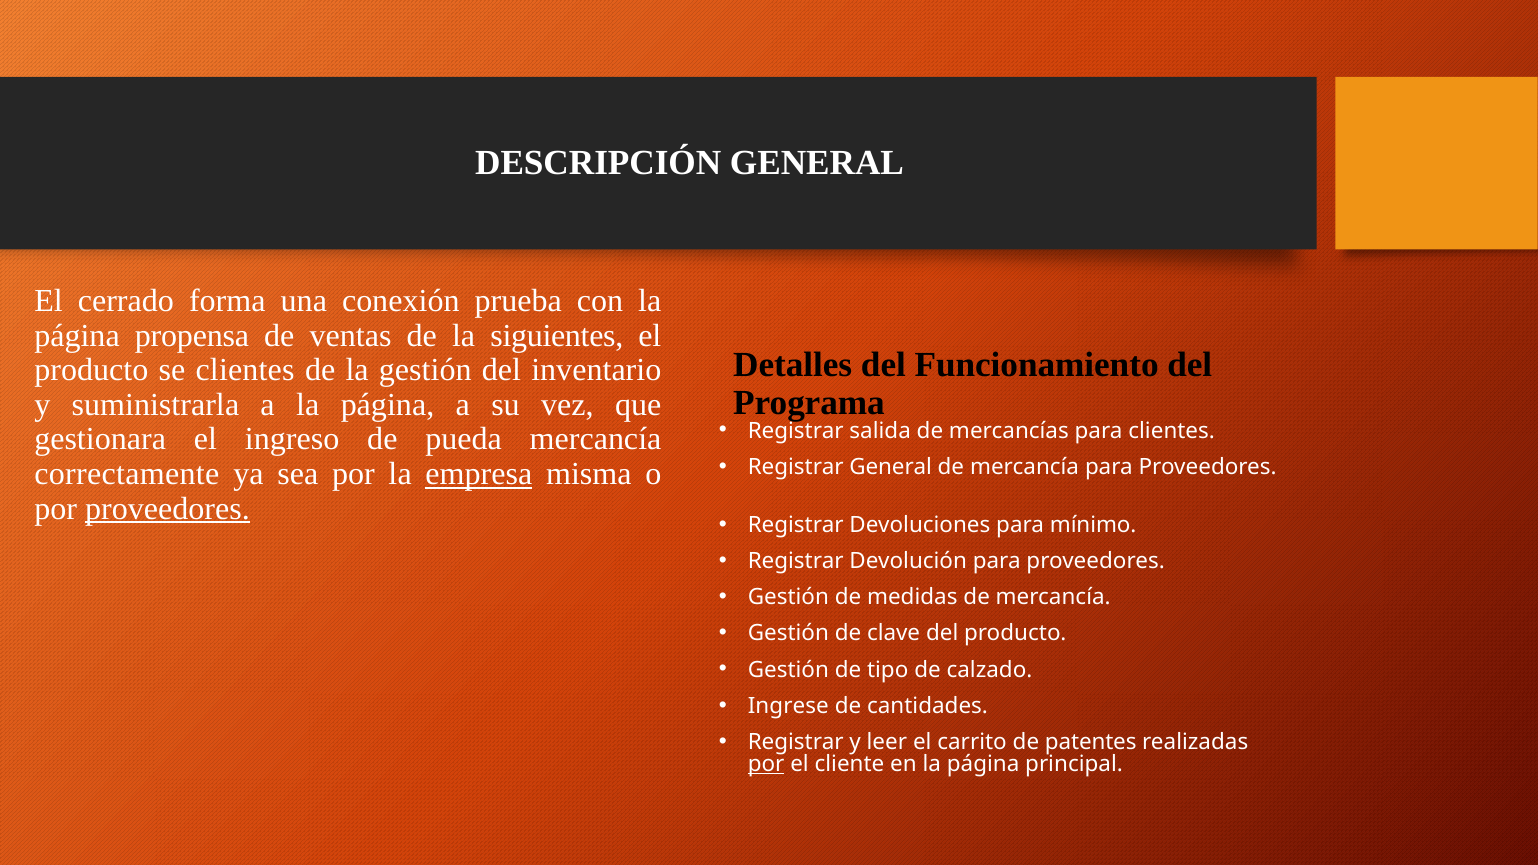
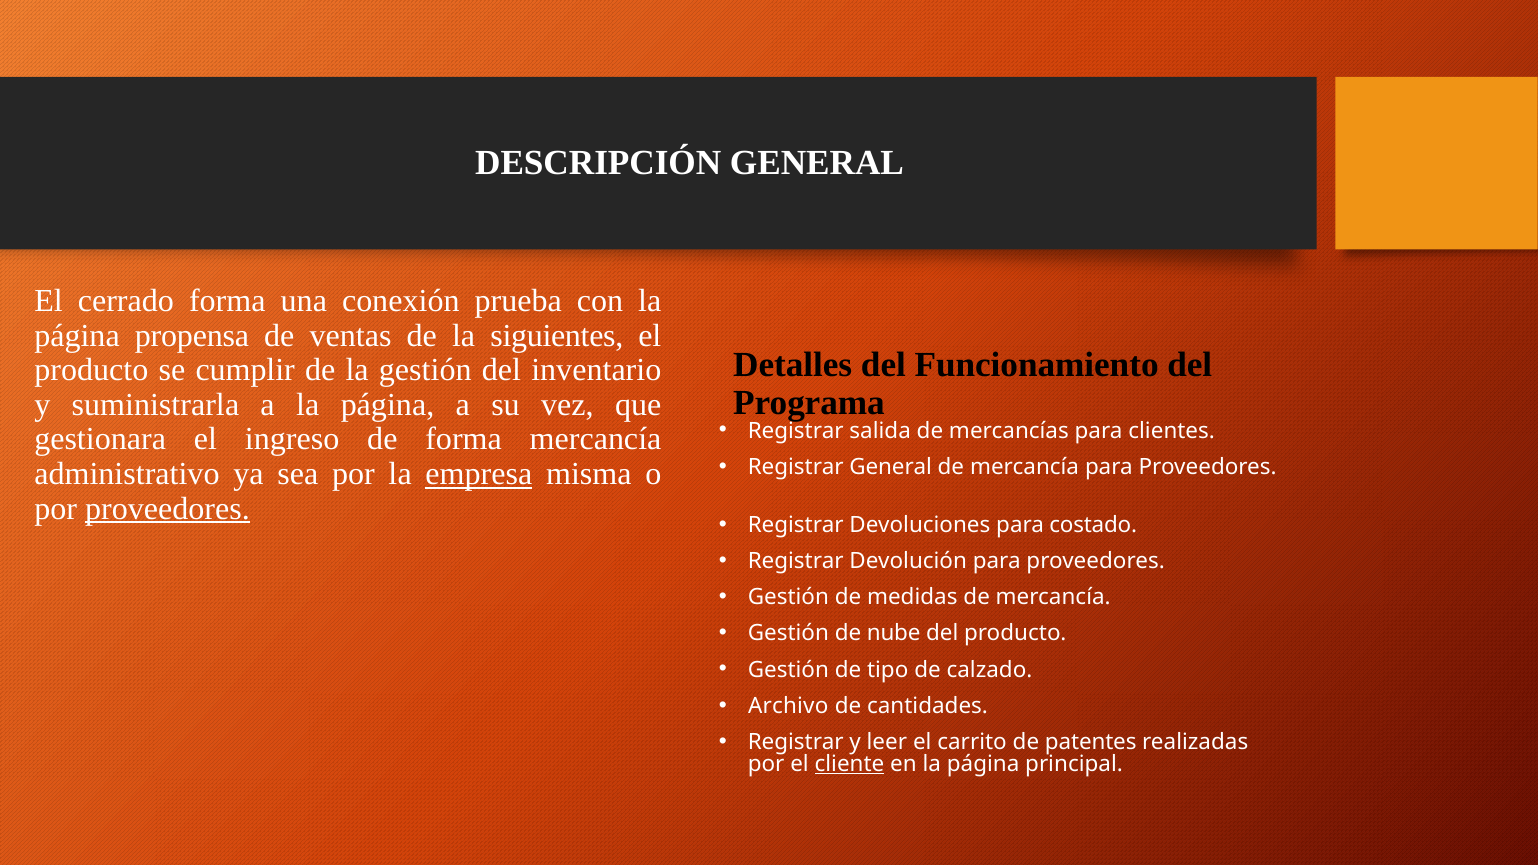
se clientes: clientes -> cumplir (245, 370)
de pueda: pueda -> forma (464, 439)
correctamente: correctamente -> administrativo (127, 474)
mínimo: mínimo -> costado (1093, 525)
clave: clave -> nube (894, 634)
Ingrese: Ingrese -> Archivo (788, 706)
por underline: present -> none (766, 764)
cliente underline: none -> present (849, 764)
